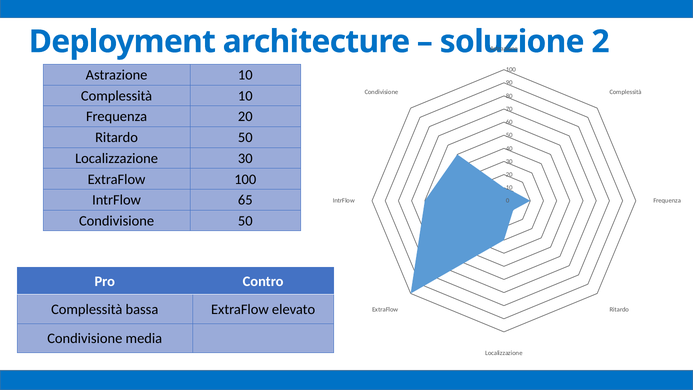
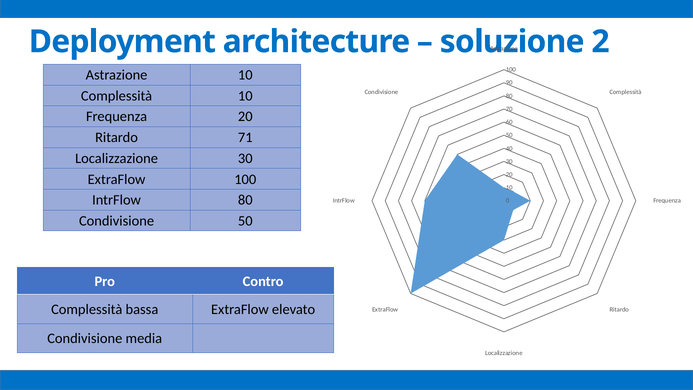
Ritardo 50: 50 -> 71 (245, 137)
IntrFlow 65: 65 -> 80 (245, 200)
